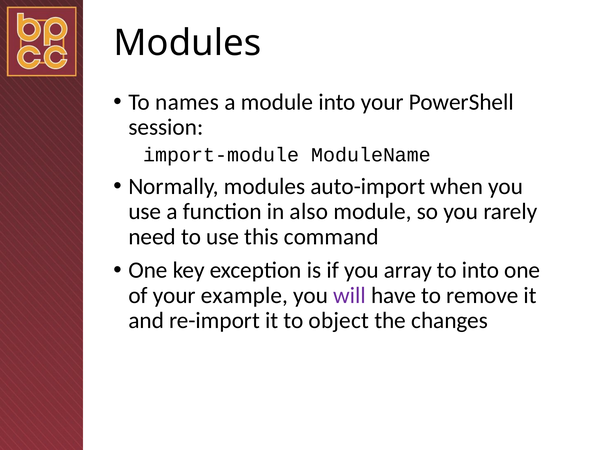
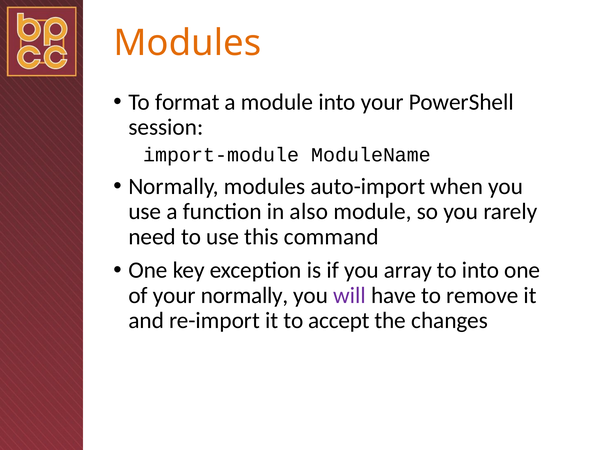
Modules colour: black -> orange (187, 43)
names: names -> format (187, 102)
your example: example -> normally (245, 295)
object: object -> accept (339, 320)
